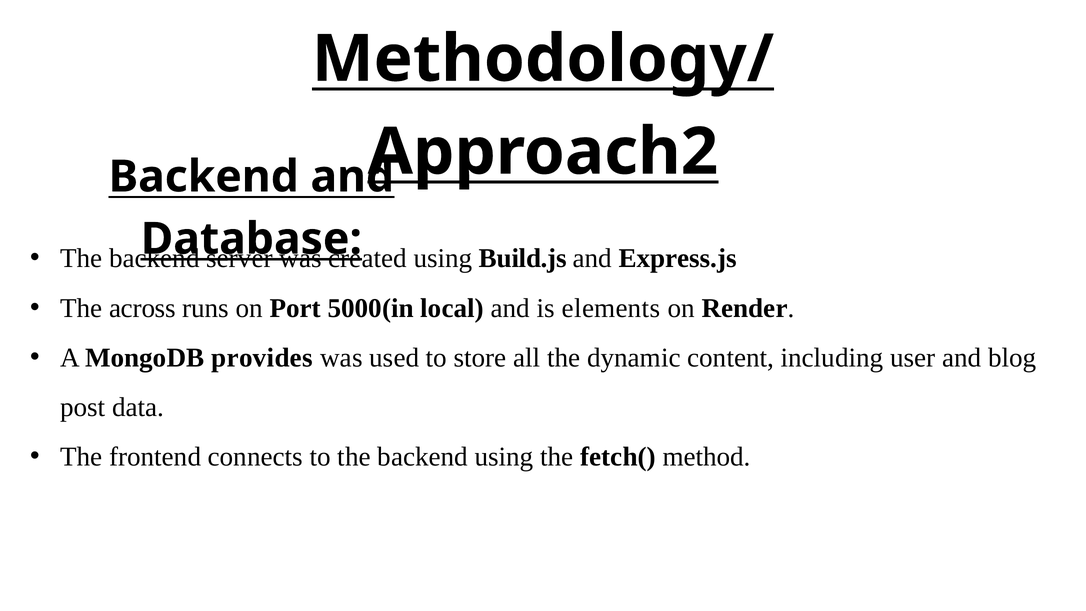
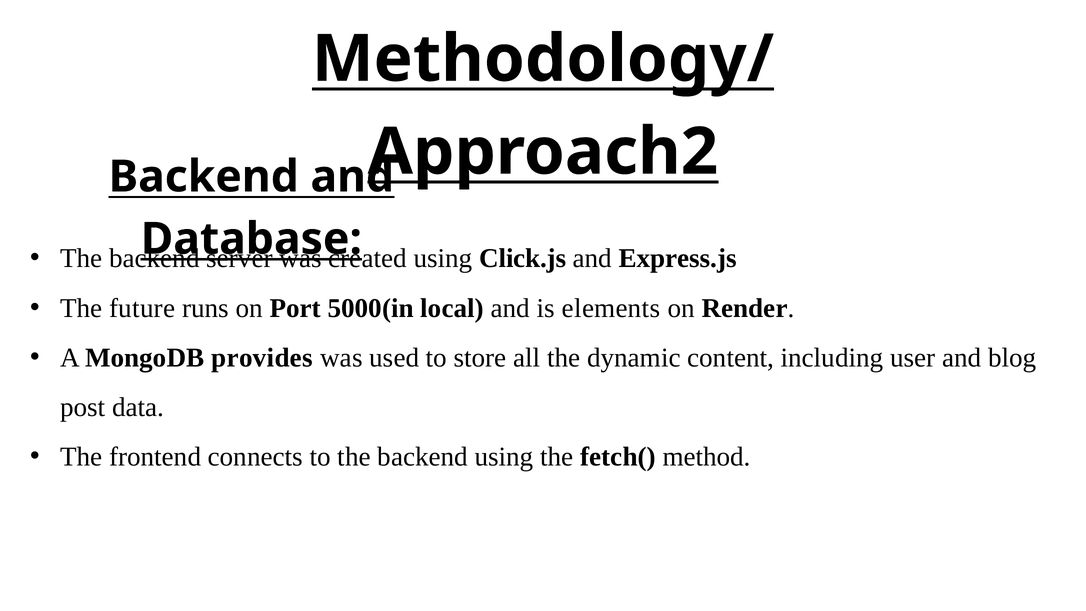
Build.js: Build.js -> Click.js (523, 258)
across: across -> future (142, 308)
